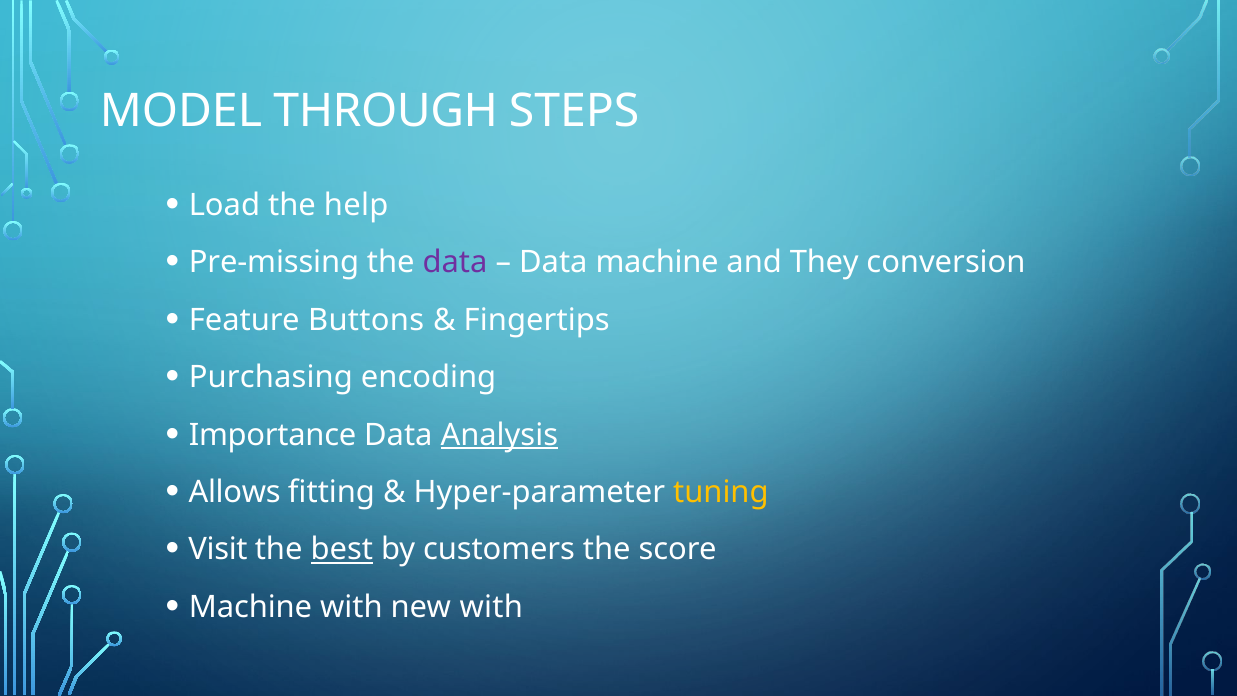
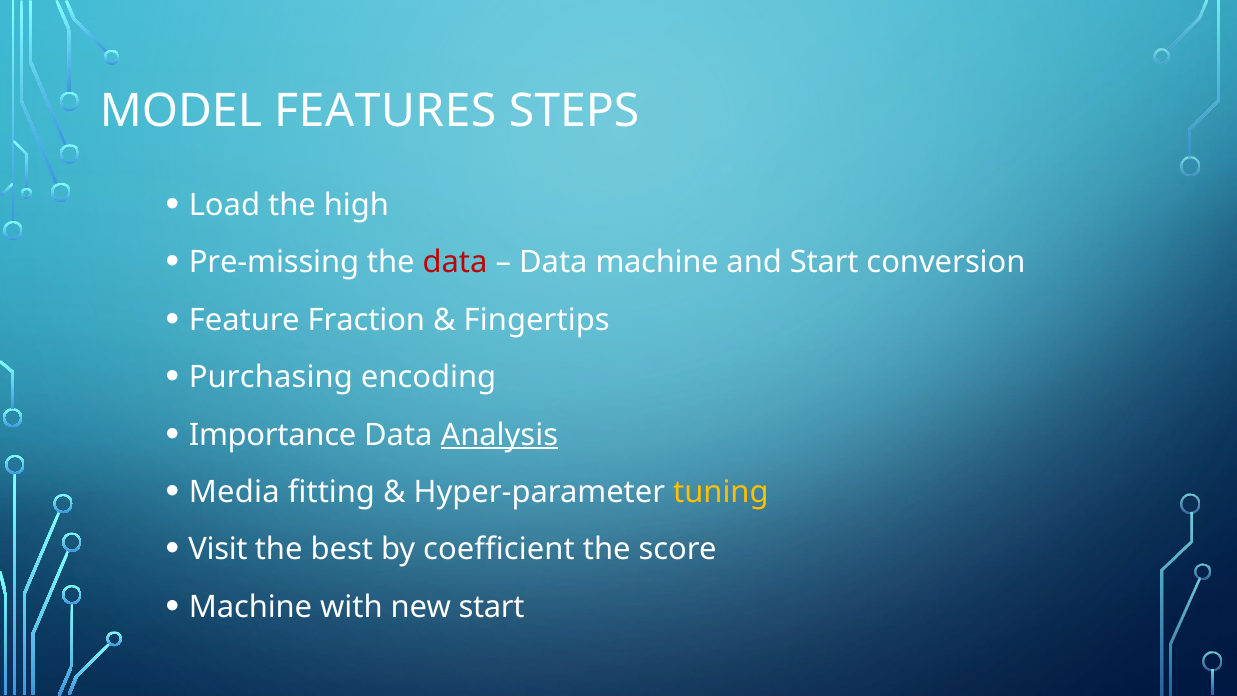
THROUGH: THROUGH -> FEATURES (385, 111)
help: help -> high (356, 205)
data colour: purple -> red (455, 262)
and They: They -> Start (824, 262)
Buttons: Buttons -> Fraction (366, 320)
Allows: Allows -> Media (234, 492)
best underline: present -> none (342, 550)
customers: customers -> coefficient (499, 550)
new with: with -> start (492, 607)
